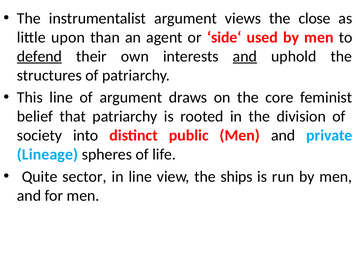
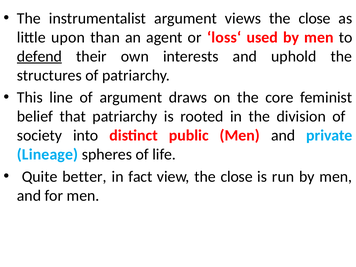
side‘: side‘ -> loss‘ (224, 37)
and underline: present -> none (245, 56)
sector: sector -> better (84, 177)
in line: line -> fact (140, 177)
view the ships: ships -> close (237, 177)
